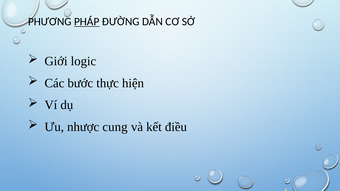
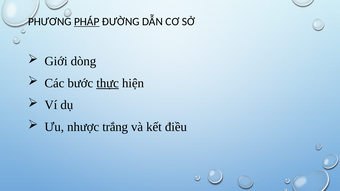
logic: logic -> dòng (83, 61)
thực underline: none -> present (108, 83)
cung: cung -> trắng (115, 127)
